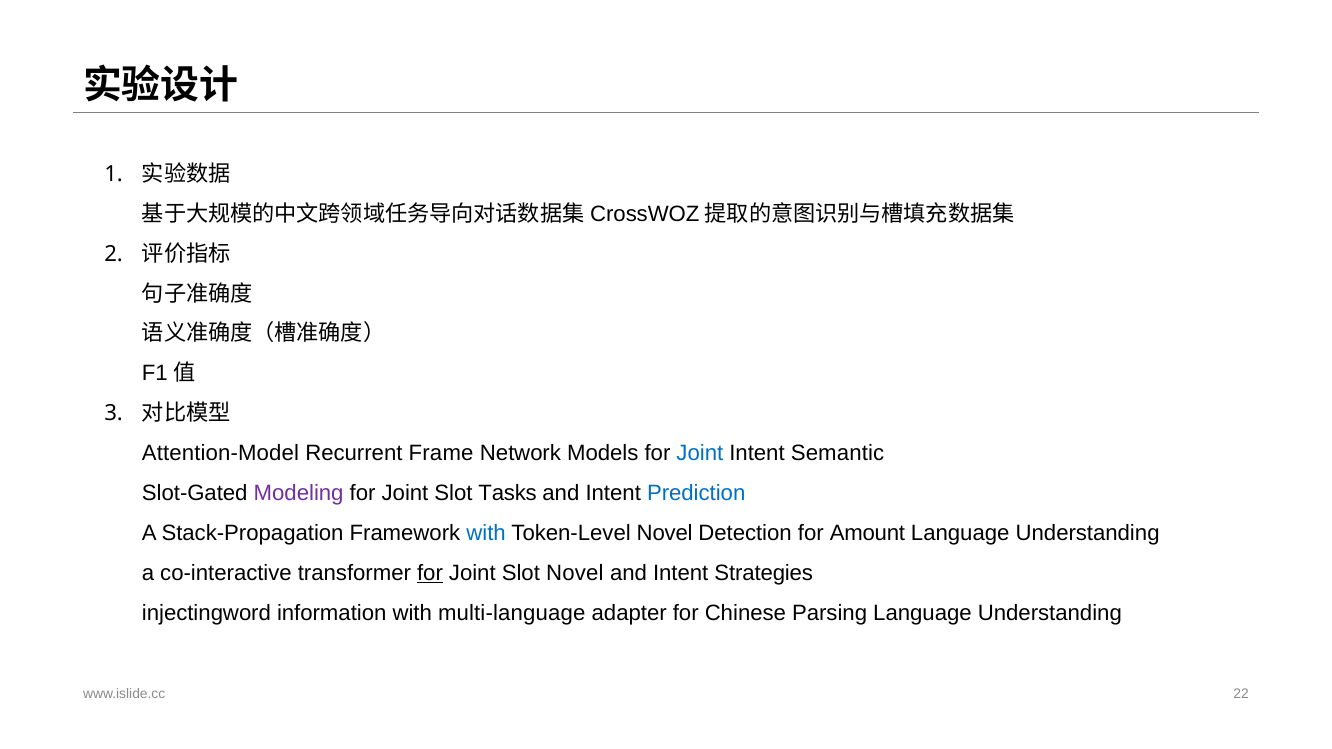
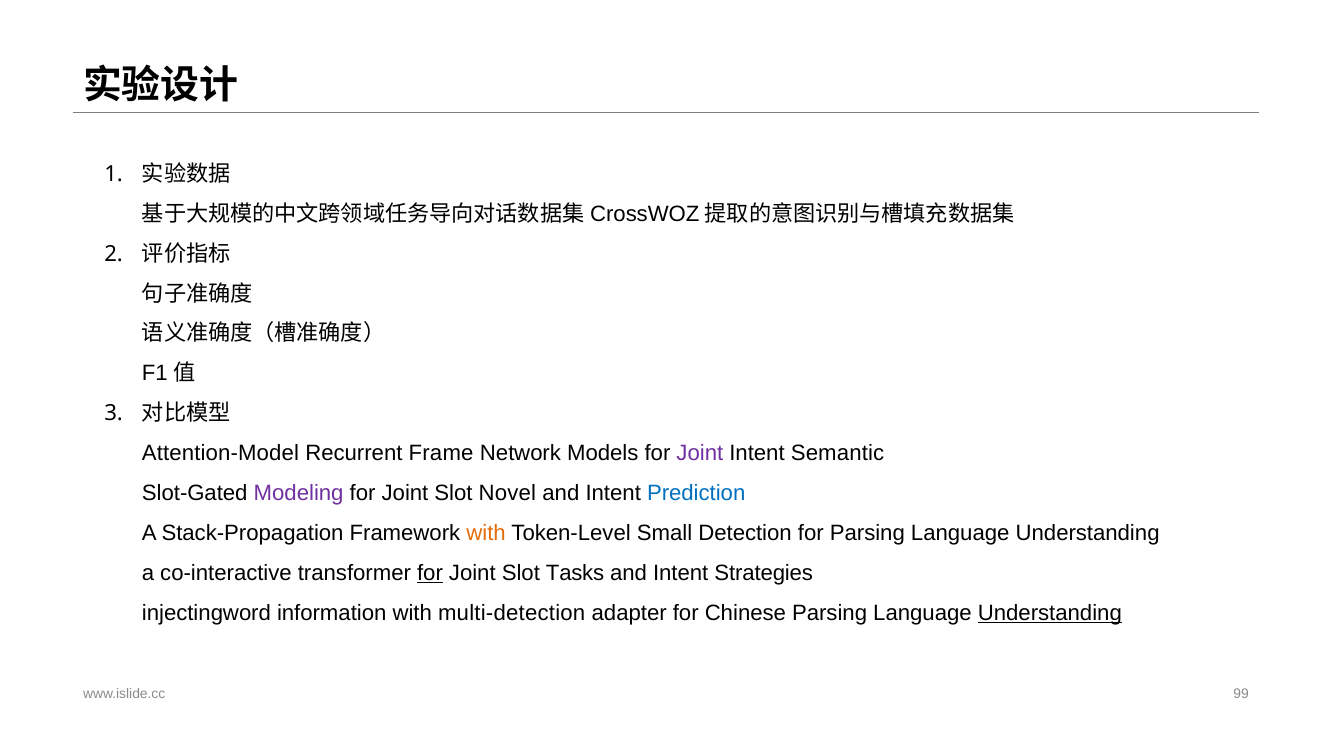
Joint colour: blue -> purple (700, 453)
Tasks: Tasks -> Novel (507, 493)
with colour: blue -> orange (486, 533)
Token-Level Novel: Novel -> Small (665, 533)
for Amount: Amount -> Parsing (867, 533)
Slot Novel: Novel -> Tasks (575, 573)
multi-language: multi-language -> multi-detection (512, 613)
Understanding underline: none -> present (1050, 613)
22: 22 -> 99 (1241, 694)
